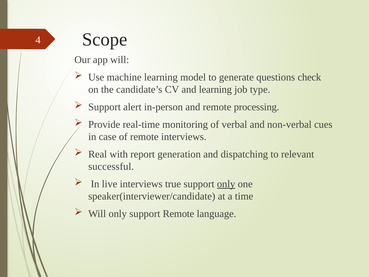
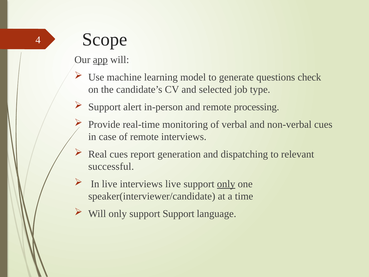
app underline: none -> present (100, 60)
and learning: learning -> selected (215, 89)
Real with: with -> cues (119, 154)
interviews true: true -> live (173, 184)
support Remote: Remote -> Support (179, 214)
